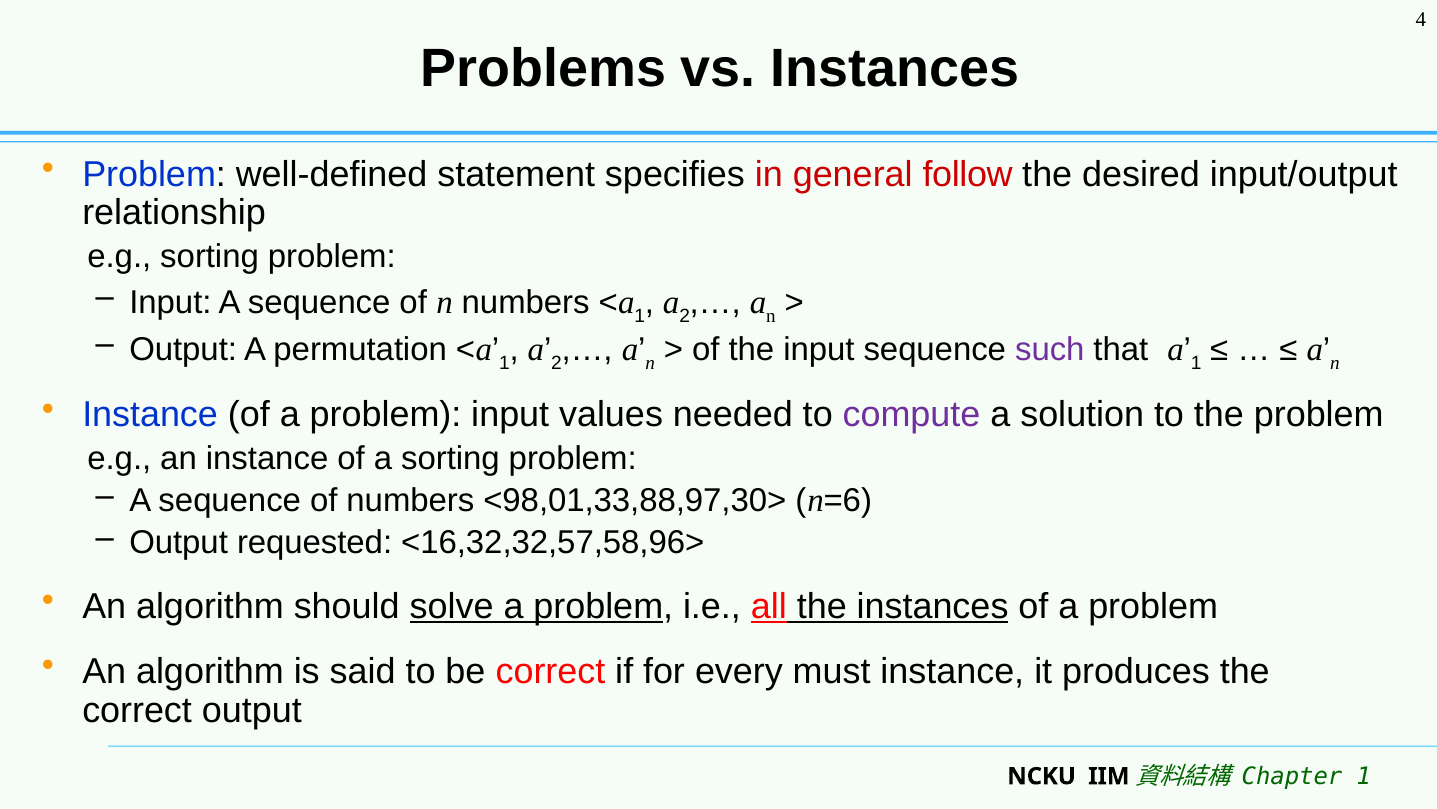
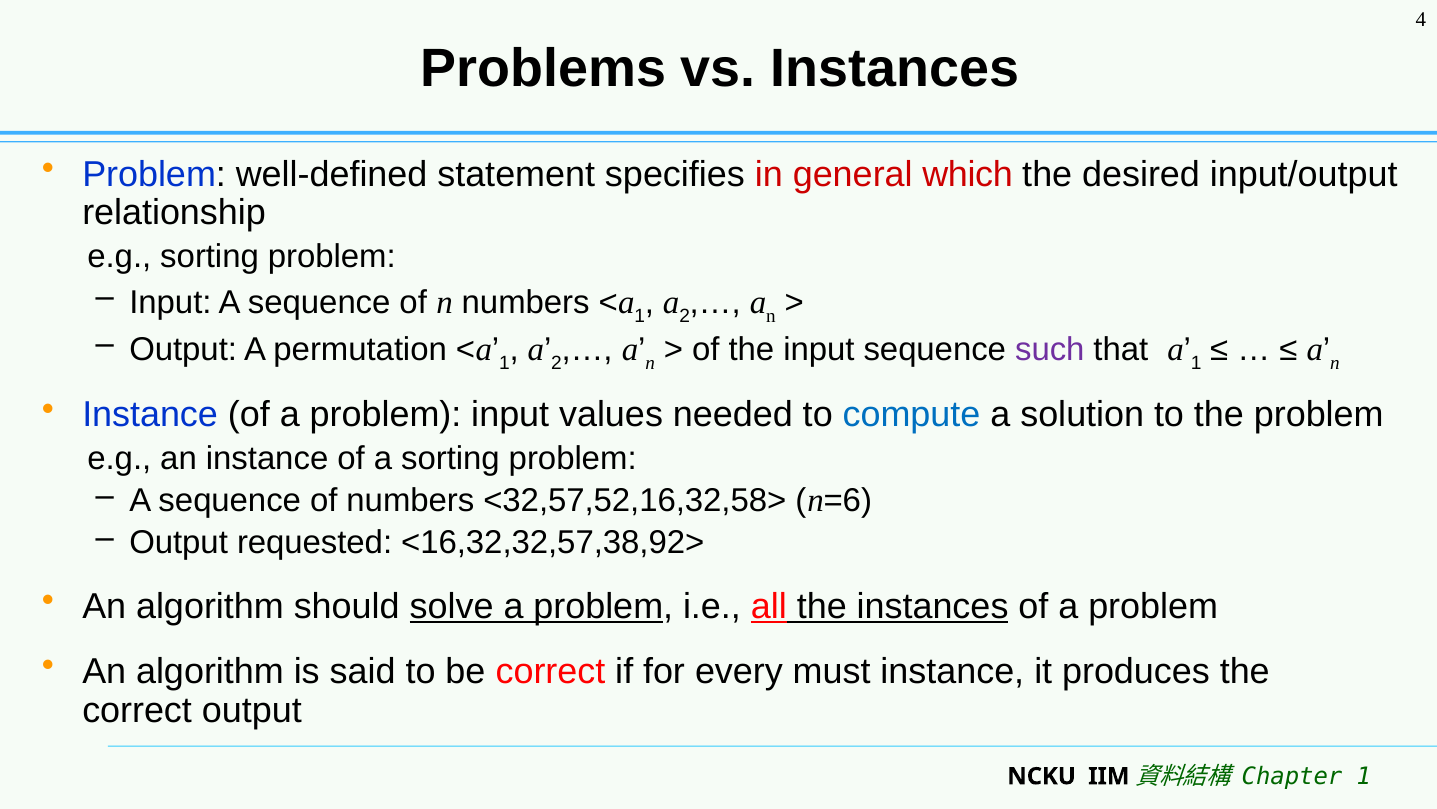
follow: follow -> which (968, 174)
compute colour: purple -> blue (911, 414)
<98,01,33,88,97,30>: <98,01,33,88,97,30> -> <32,57,52,16,32,58> (635, 500)
<16,32,32,57,58,96>: <16,32,32,57,58,96> -> <16,32,32,57,38,92> (553, 542)
